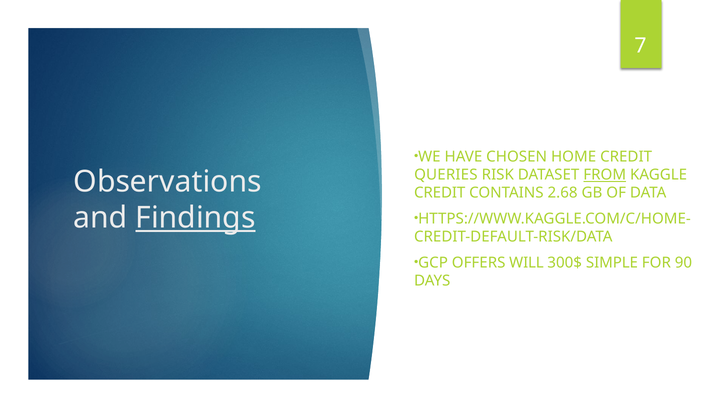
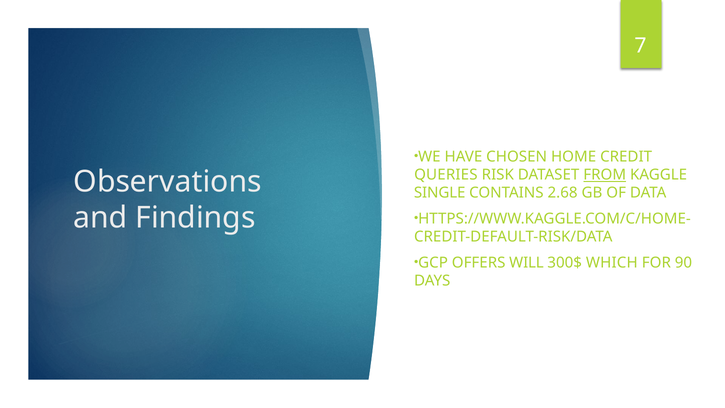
CREDIT: CREDIT -> SINGLE (440, 193)
Findings underline: present -> none (195, 218)
SIMPLE: SIMPLE -> WHICH (612, 262)
